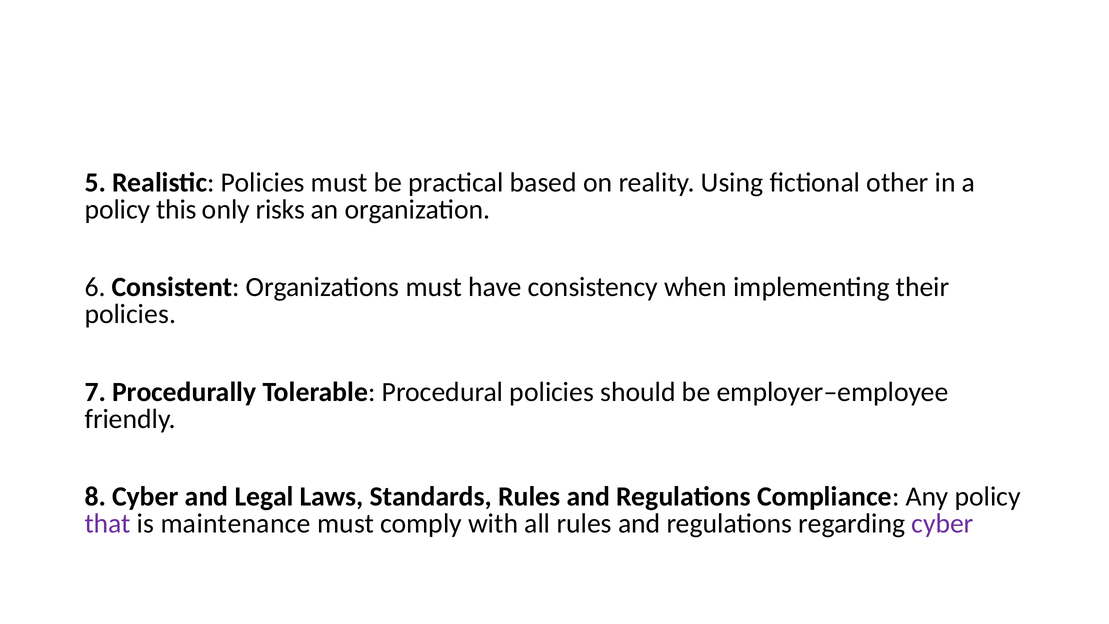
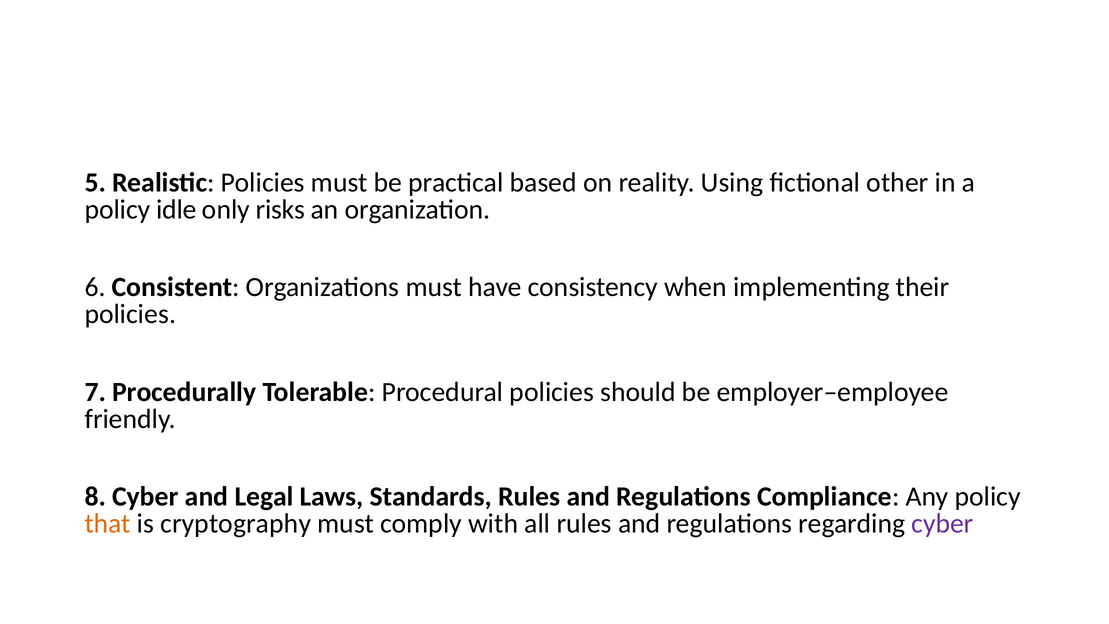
this: this -> idle (176, 210)
that colour: purple -> orange (108, 523)
maintenance: maintenance -> cryptography (236, 523)
